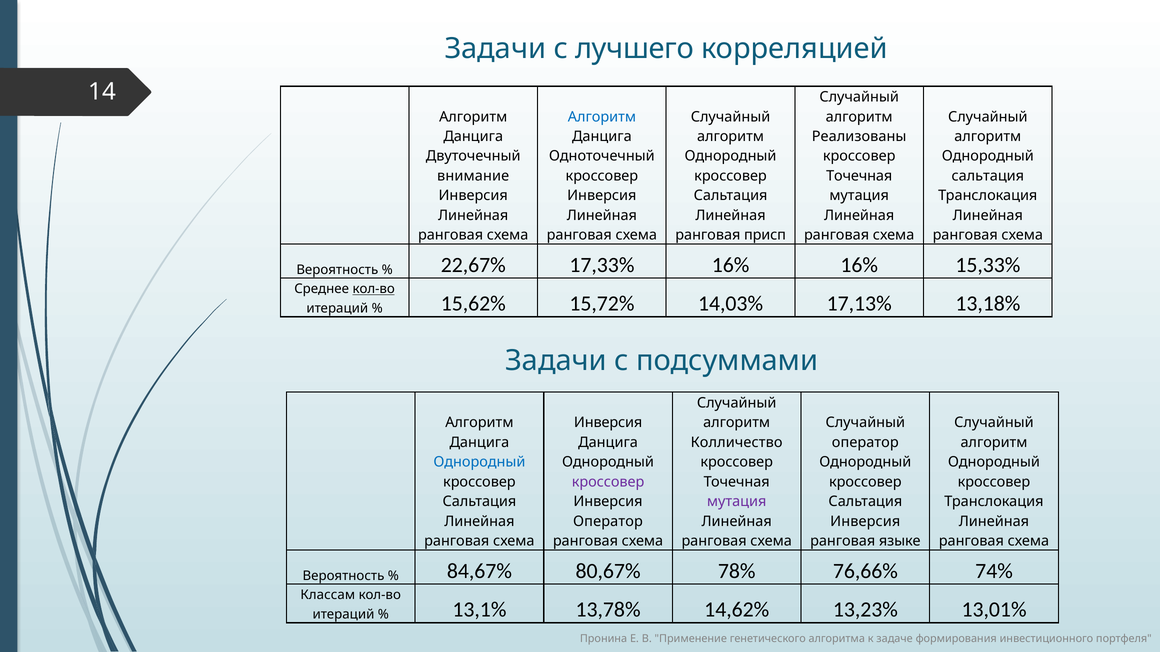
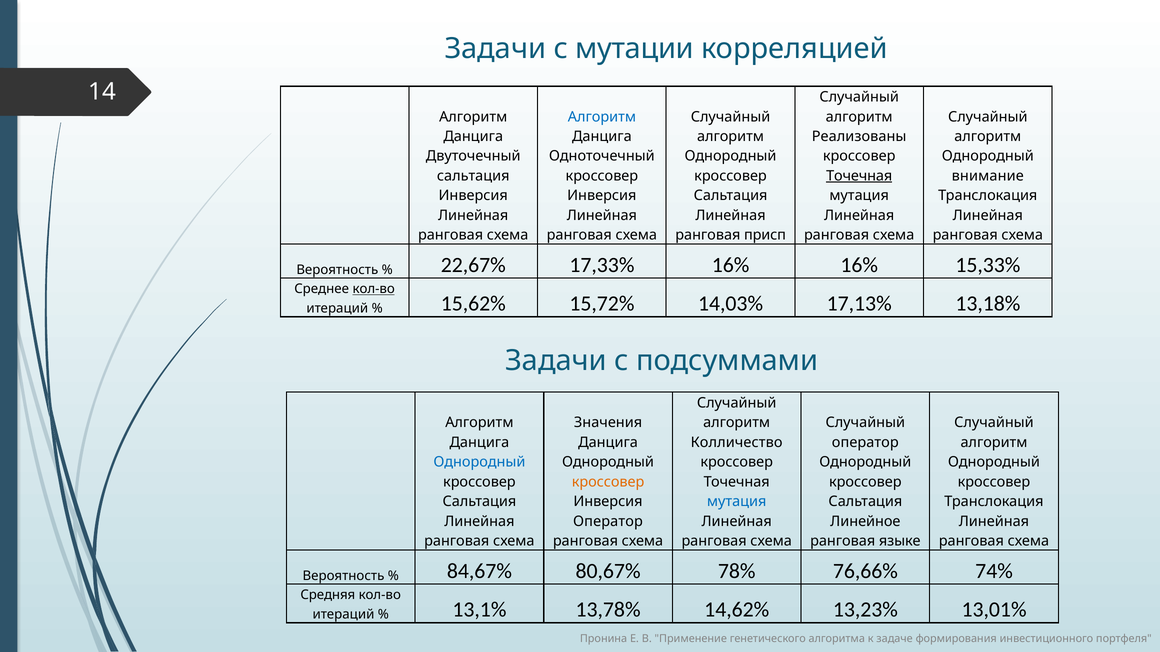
лучшего: лучшего -> мутации (635, 49)
внимание: внимание -> сальтация (473, 176)
Точечная underline: none -> present (859, 176)
сальтация: сальтация -> внимание (988, 176)
Инверсия: Инверсия -> Значения (608, 423)
кроссовер colour: purple -> orange (608, 482)
мутация colour: purple -> blue (737, 502)
Инверсия: Инверсия -> Линейное (865, 522)
Классам: Классам -> Средняя (328, 596)
